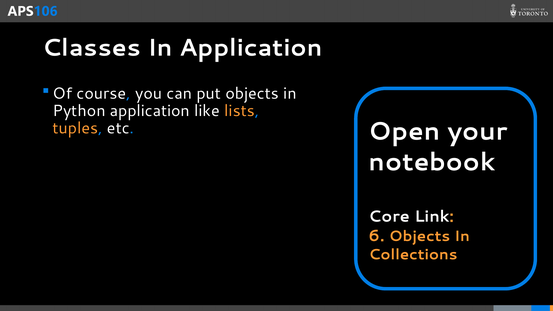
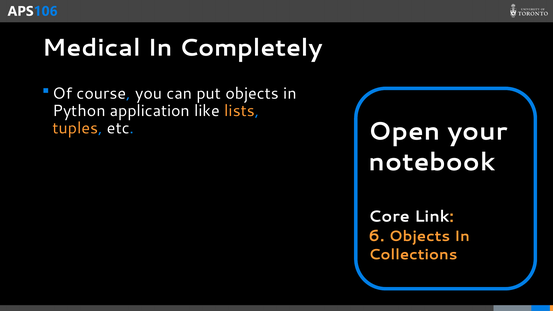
Classes: Classes -> Medical (91, 48)
In Application: Application -> Completely (251, 48)
